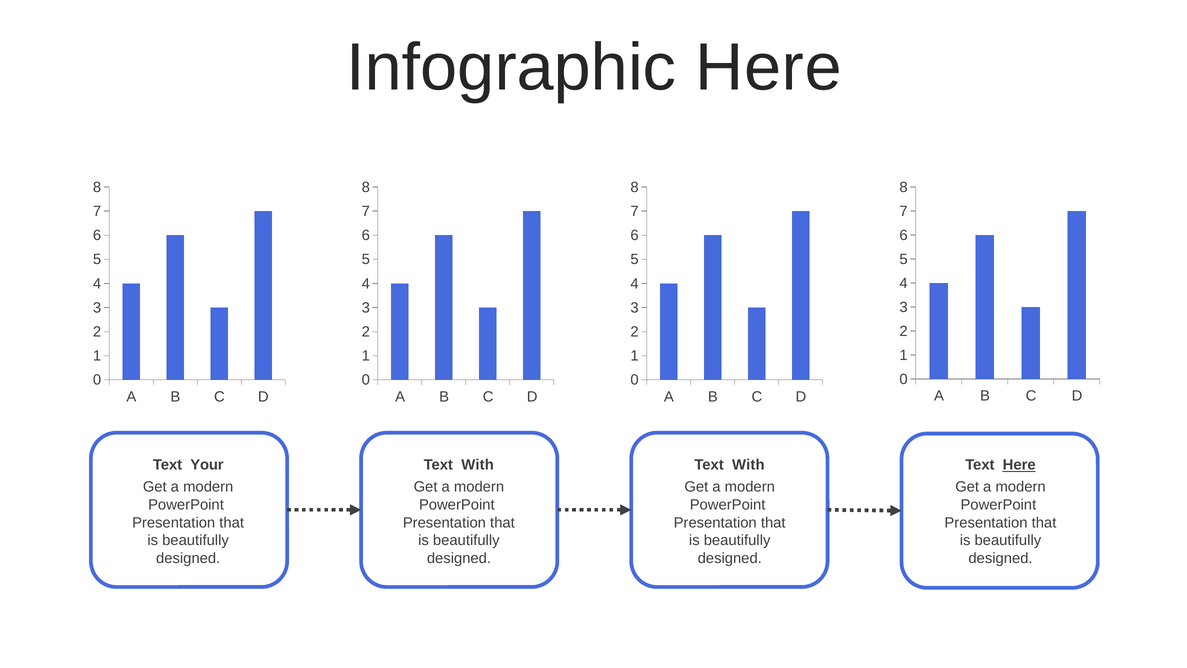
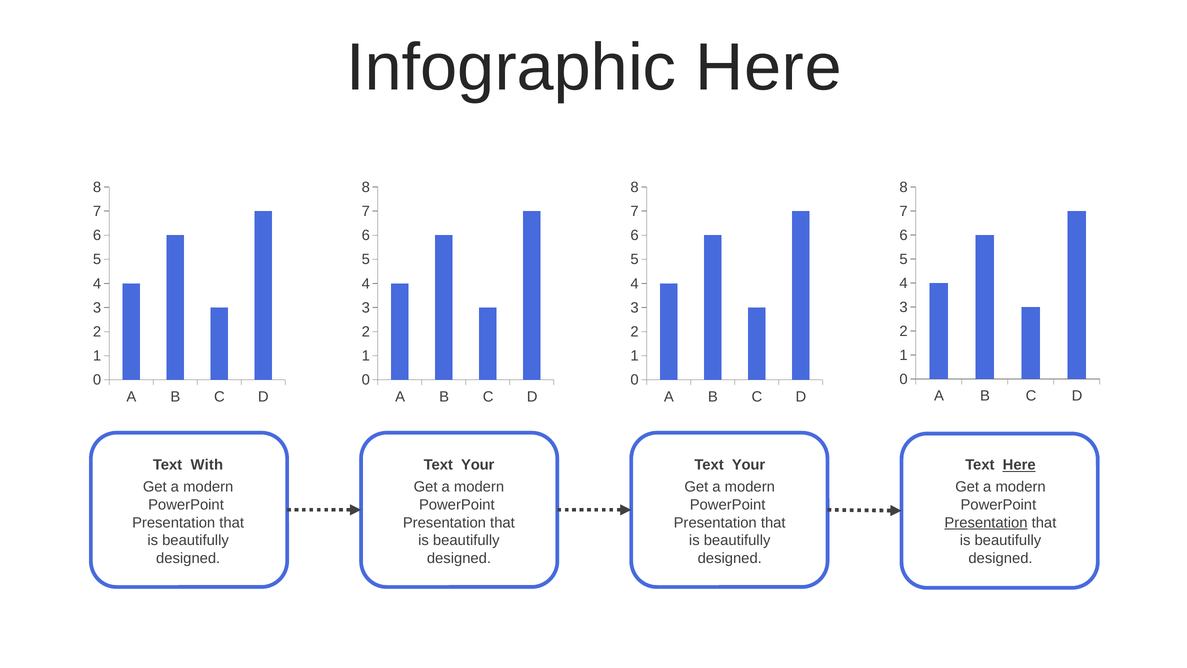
Your: Your -> With (207, 465)
With: With -> Your (478, 465)
With: With -> Your (749, 465)
Presentation underline: none -> present (986, 522)
